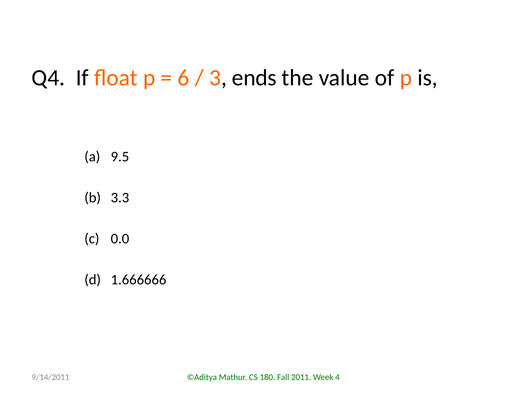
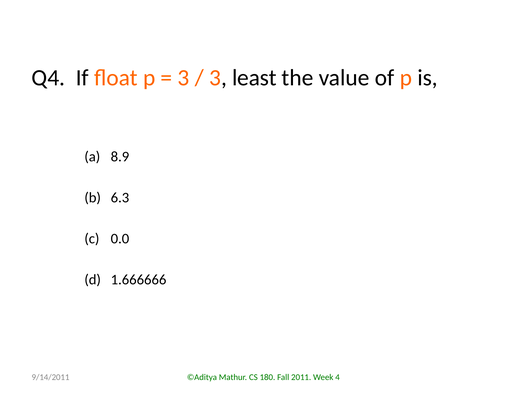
6: 6 -> 3 (184, 78)
ends: ends -> least (254, 78)
9.5: 9.5 -> 8.9 (120, 157)
3.3: 3.3 -> 6.3 (120, 198)
